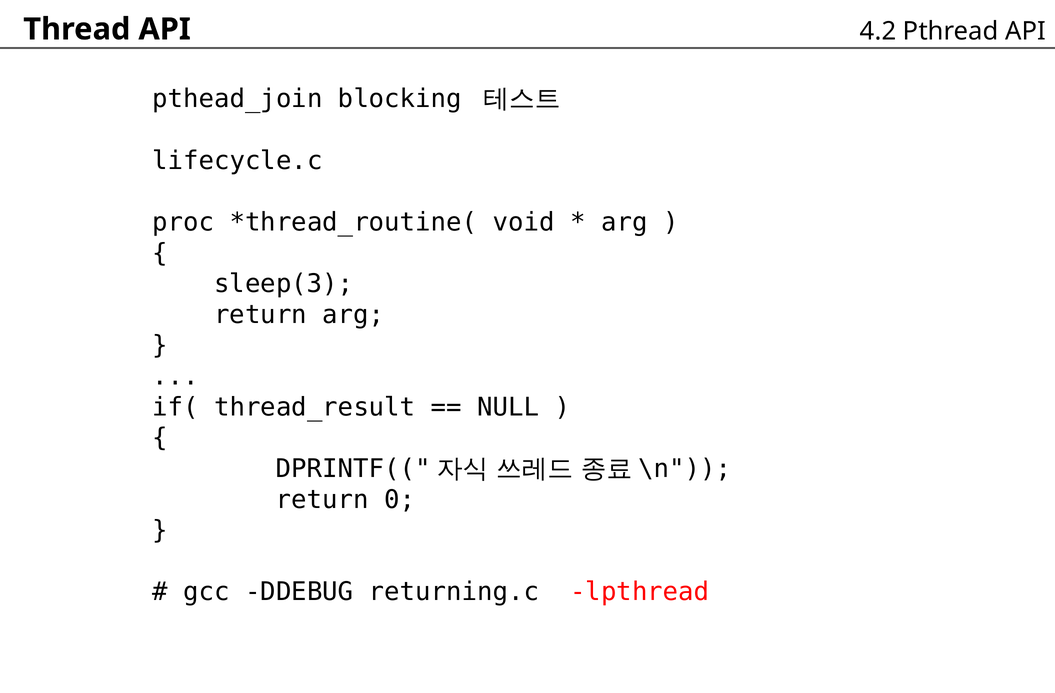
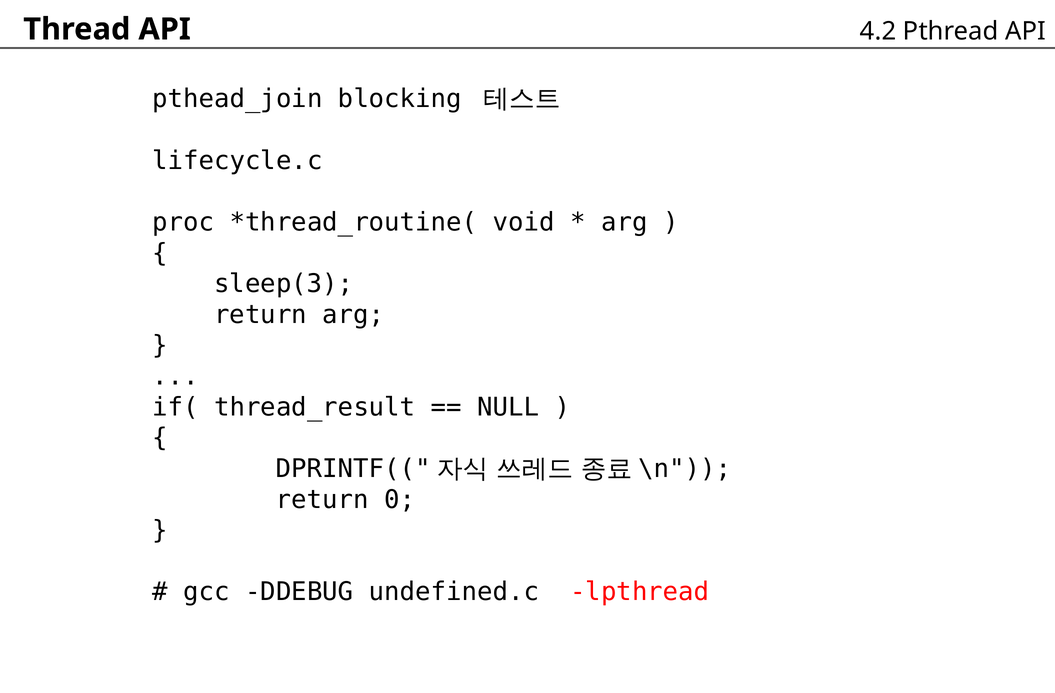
returning.c: returning.c -> undefined.c (454, 592)
